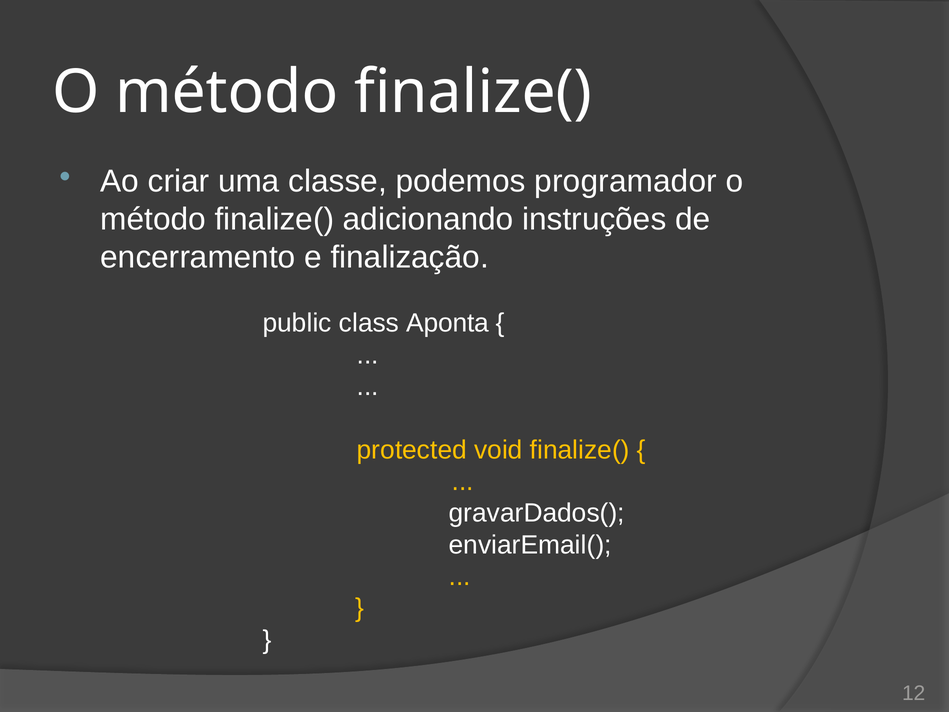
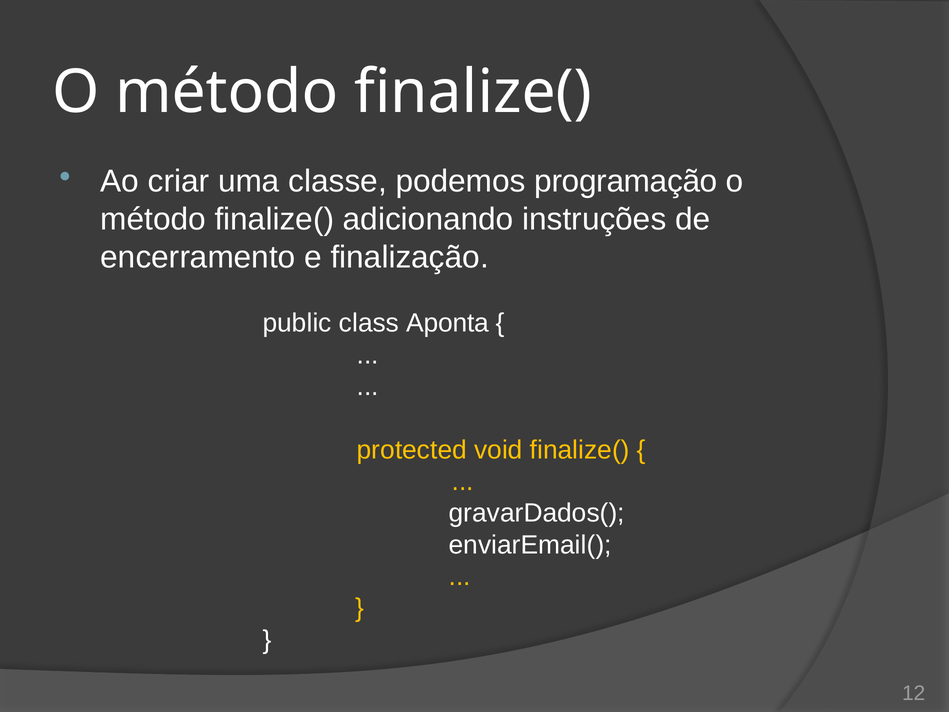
programador: programador -> programação (626, 181)
